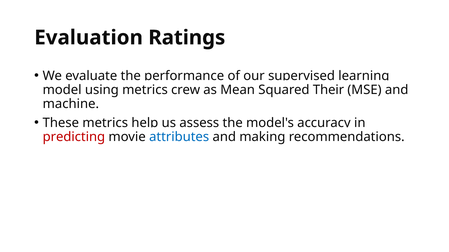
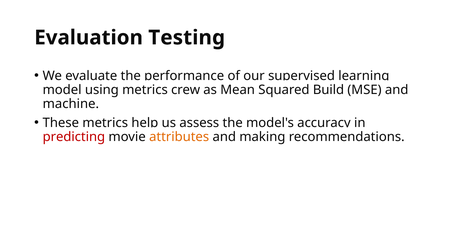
Ratings: Ratings -> Testing (187, 38)
Their: Their -> Build (328, 90)
attributes colour: blue -> orange (179, 137)
